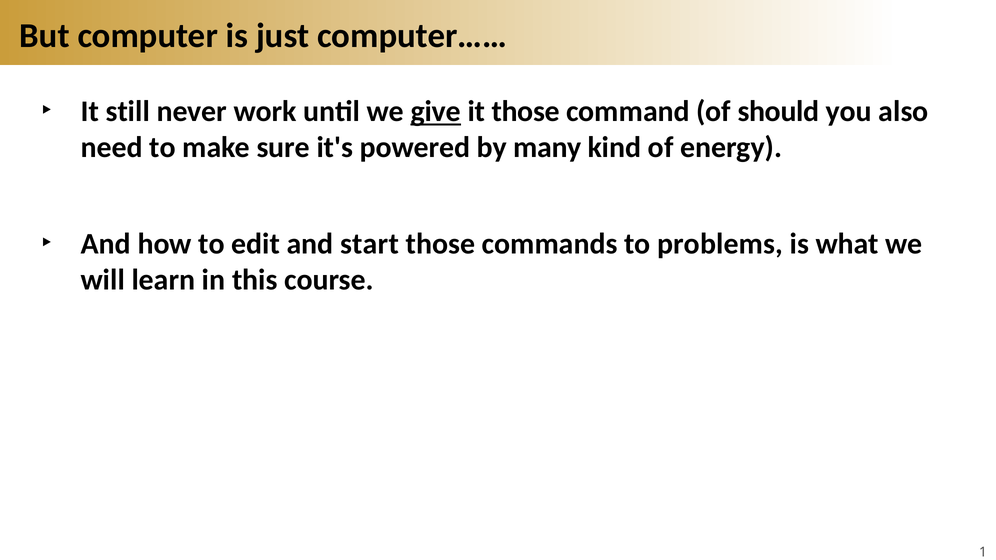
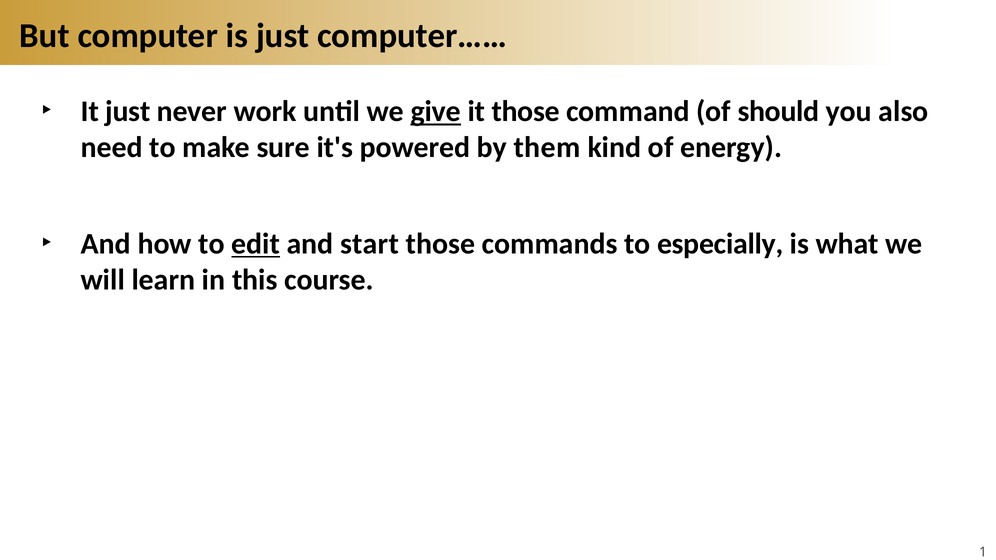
It still: still -> just (128, 112)
many: many -> them (547, 147)
edit underline: none -> present (256, 244)
problems: problems -> especially (720, 244)
